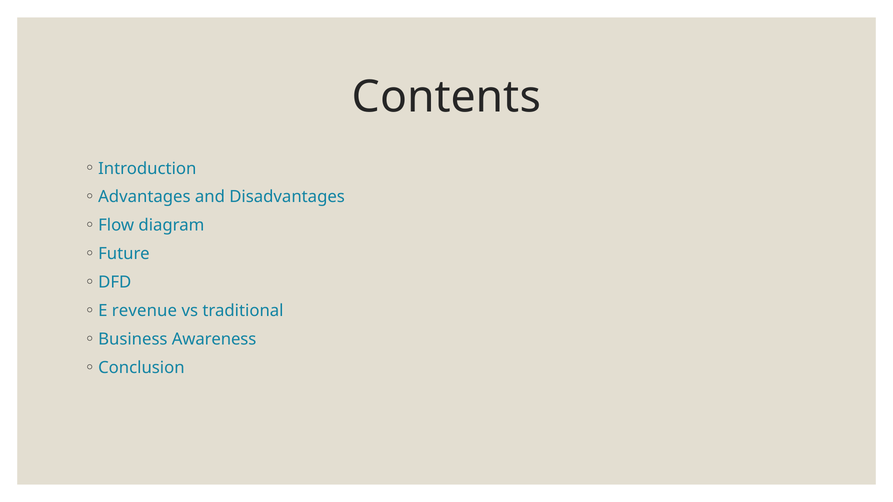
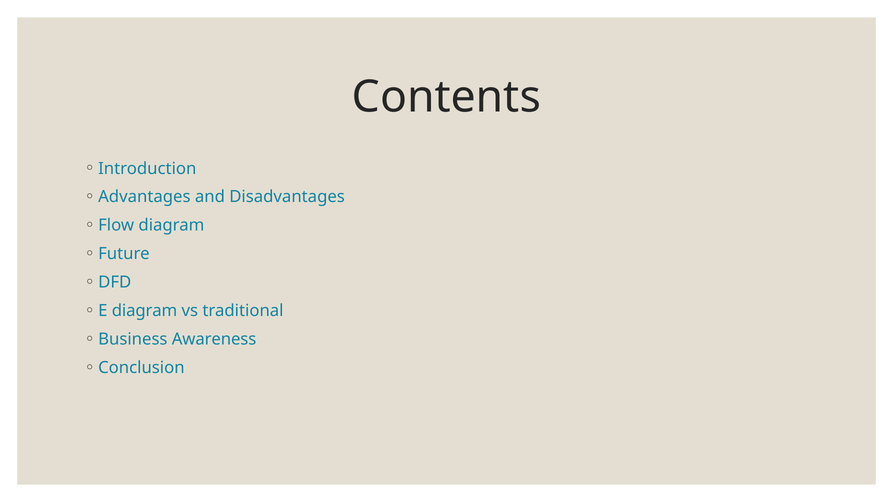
E revenue: revenue -> diagram (145, 311)
